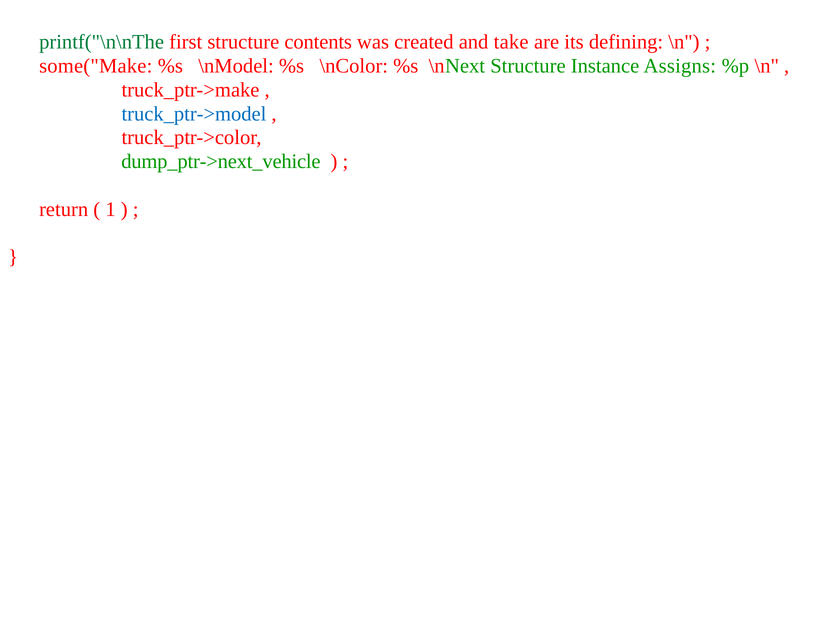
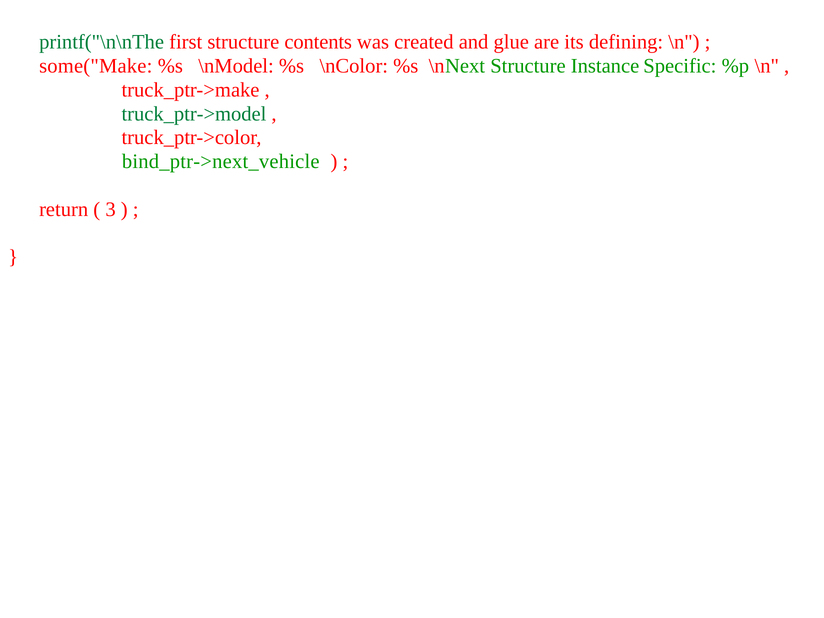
take: take -> glue (511, 42)
Assigns: Assigns -> Specific (680, 66)
truck_ptr->model colour: blue -> green (194, 114)
dump_ptr->next_vehicle: dump_ptr->next_vehicle -> bind_ptr->next_vehicle (221, 162)
1: 1 -> 3 (111, 209)
